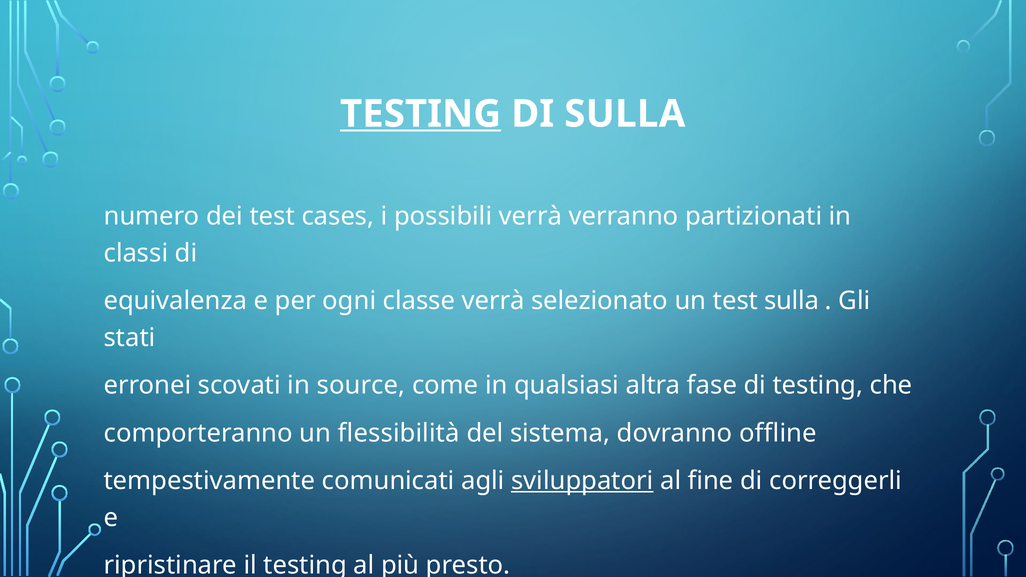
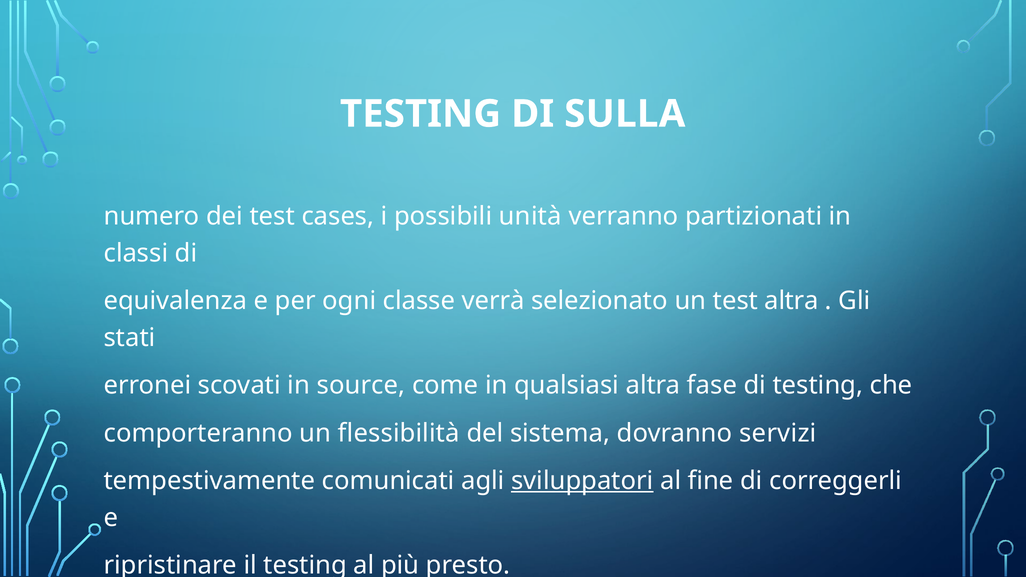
TESTING underline: present -> none (421, 114)
possibili verrà: verrà -> unità (530, 217)
test sulla: sulla -> altra (792, 301)
offline: offline -> servizi (778, 433)
